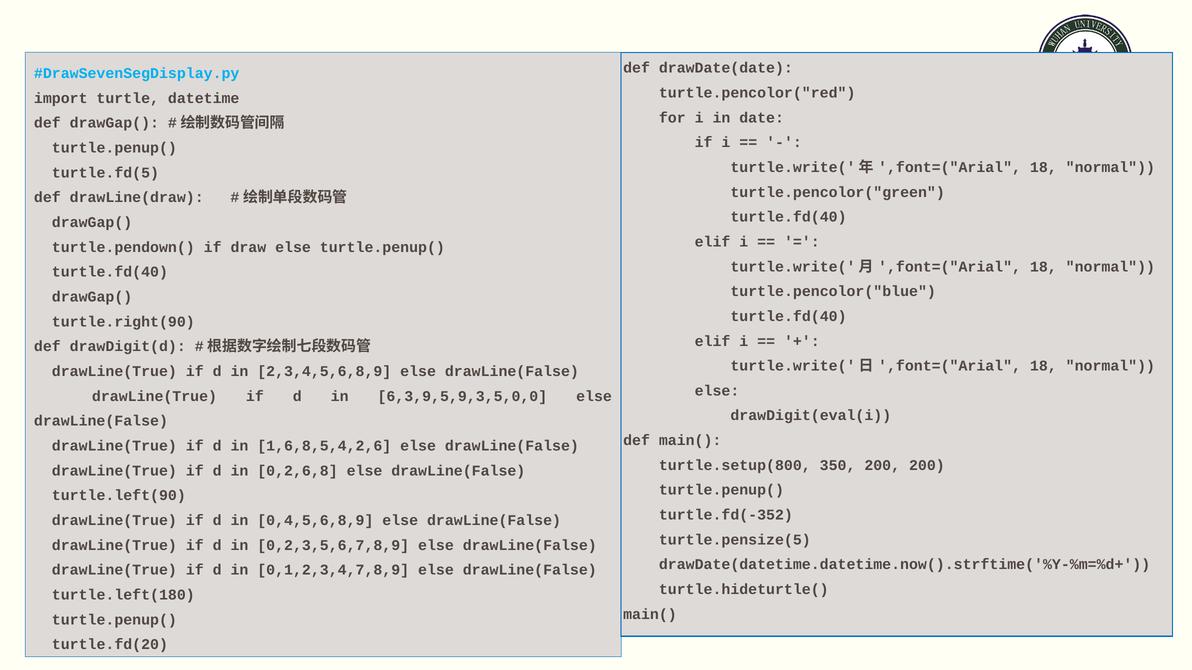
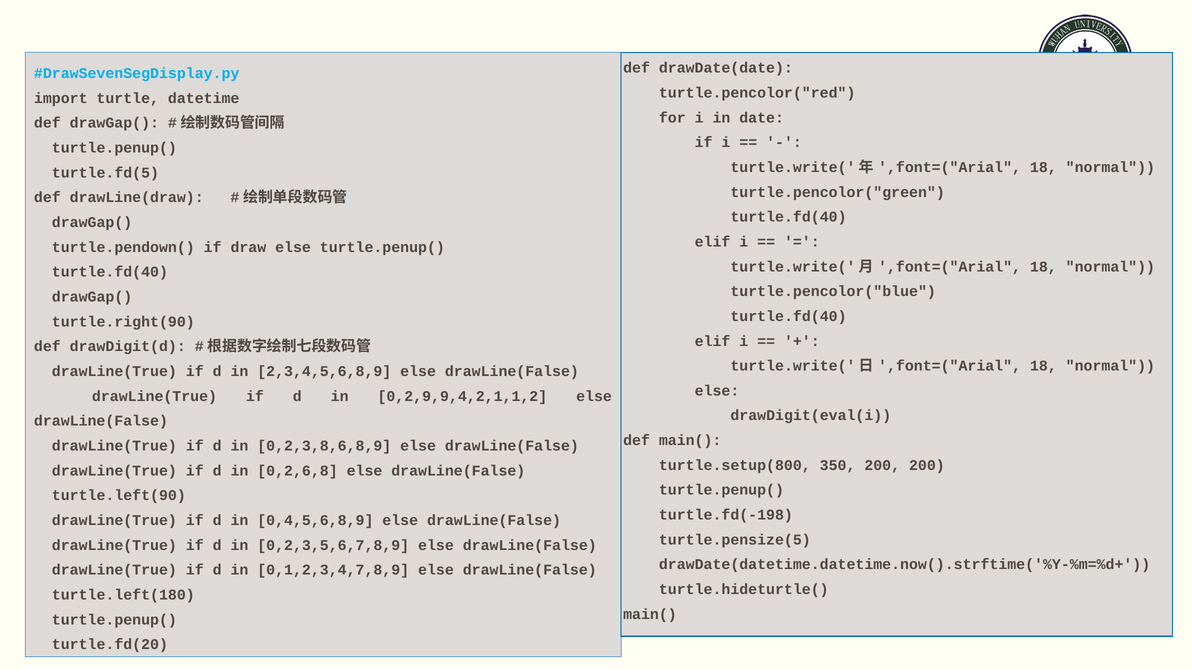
6,3,9,5,9,3,5,0,0: 6,3,9,5,9,3,5,0,0 -> 0,2,9,9,4,2,1,1,2 (462, 396)
1,6,8,5,4,2,6: 1,6,8,5,4,2,6 -> 0,2,3,8,6,8,9 (324, 446)
turtle.fd(-352: turtle.fd(-352 -> turtle.fd(-198 (726, 515)
